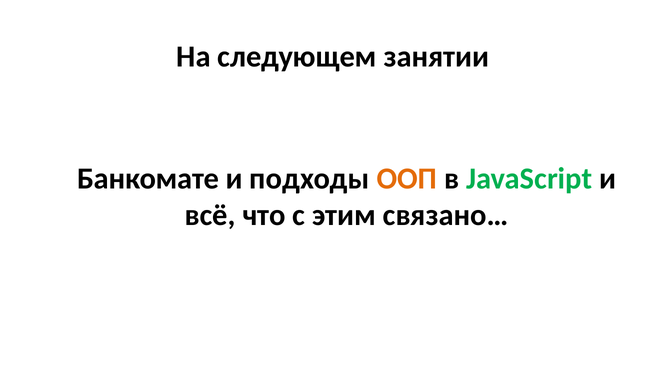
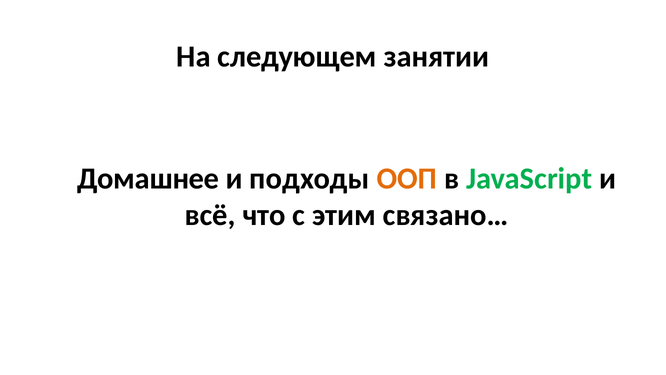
Банкомате: Банкомате -> Домашнее (148, 178)
